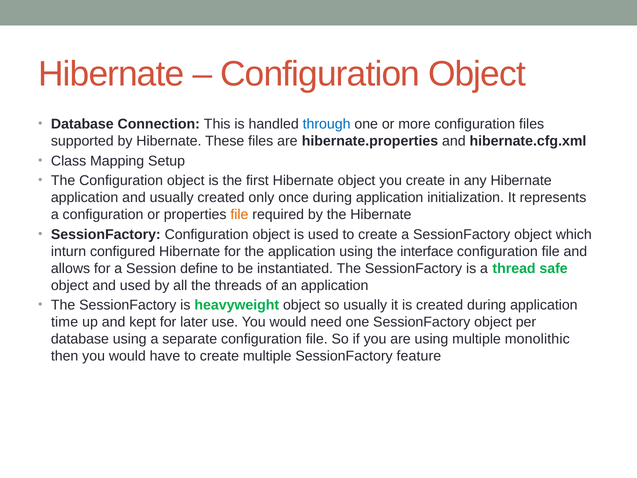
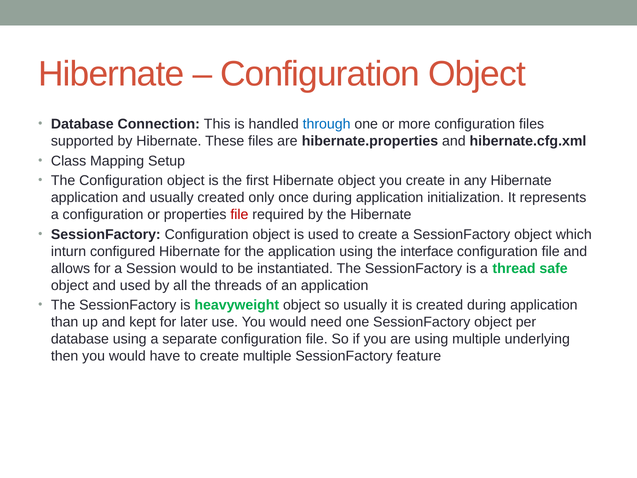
file colour: orange -> red (239, 215)
Session define: define -> would (199, 268)
time: time -> than (65, 322)
monolithic: monolithic -> underlying (537, 339)
